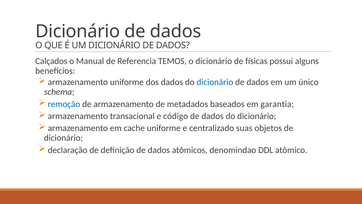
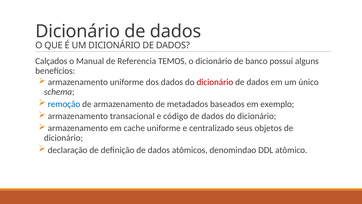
físicas: físicas -> banco (256, 61)
dicionário colour: blue -> red (215, 82)
garantia: garantia -> exemplo (277, 104)
suas: suas -> seus (244, 128)
